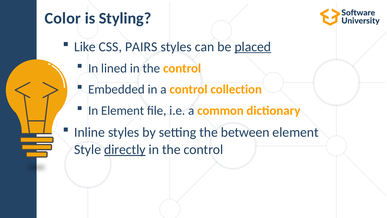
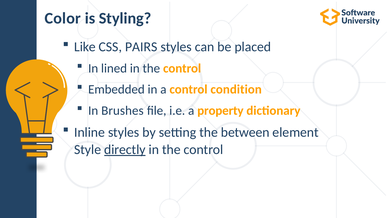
placed underline: present -> none (253, 47)
collection: collection -> condition (236, 89)
In Element: Element -> Brushes (122, 110)
common: common -> property (220, 110)
